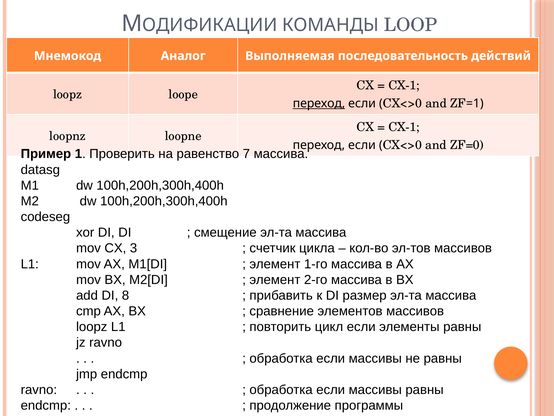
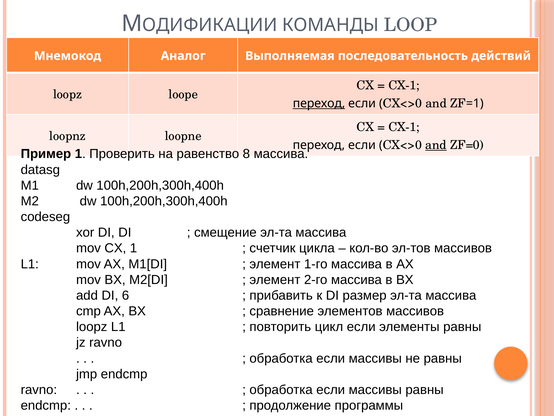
and underline: none -> present (436, 145)
7: 7 -> 8 (246, 154)
CX 3: 3 -> 1 (133, 248)
8: 8 -> 6 (126, 295)
